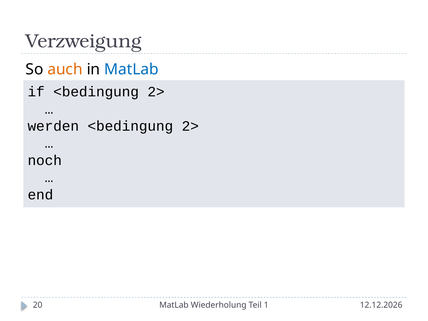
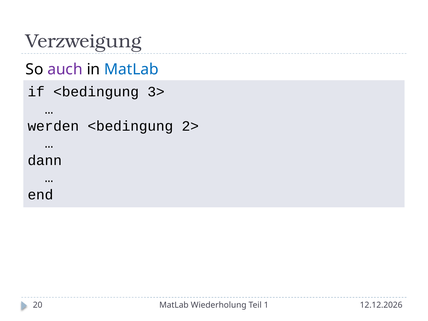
auch colour: orange -> purple (65, 70)
if <bedingung 2>: 2> -> 3> (156, 92)
noch: noch -> dann (45, 160)
